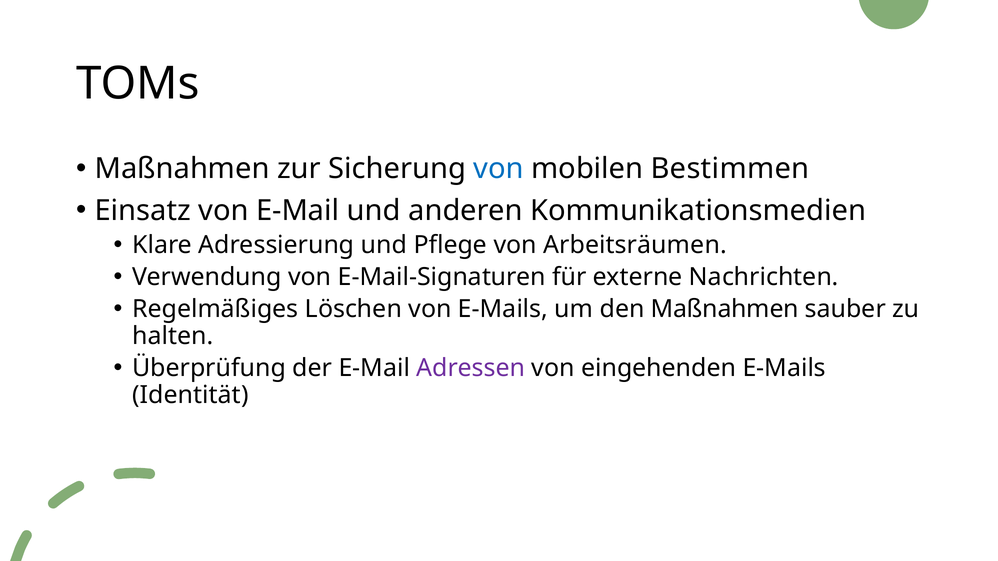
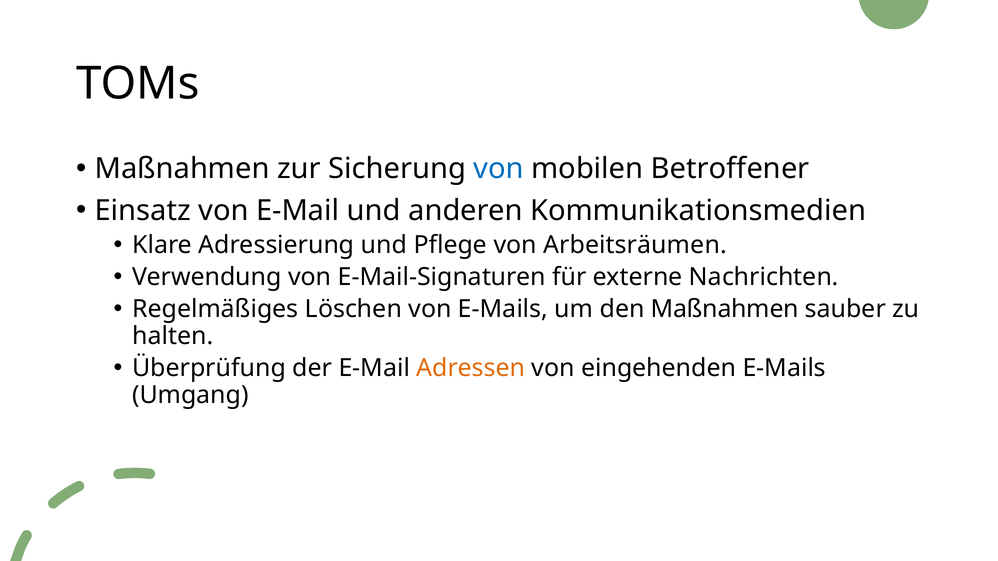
Bestimmen: Bestimmen -> Betroffener (730, 169)
Adressen colour: purple -> orange (471, 368)
Identität: Identität -> Umgang (190, 395)
